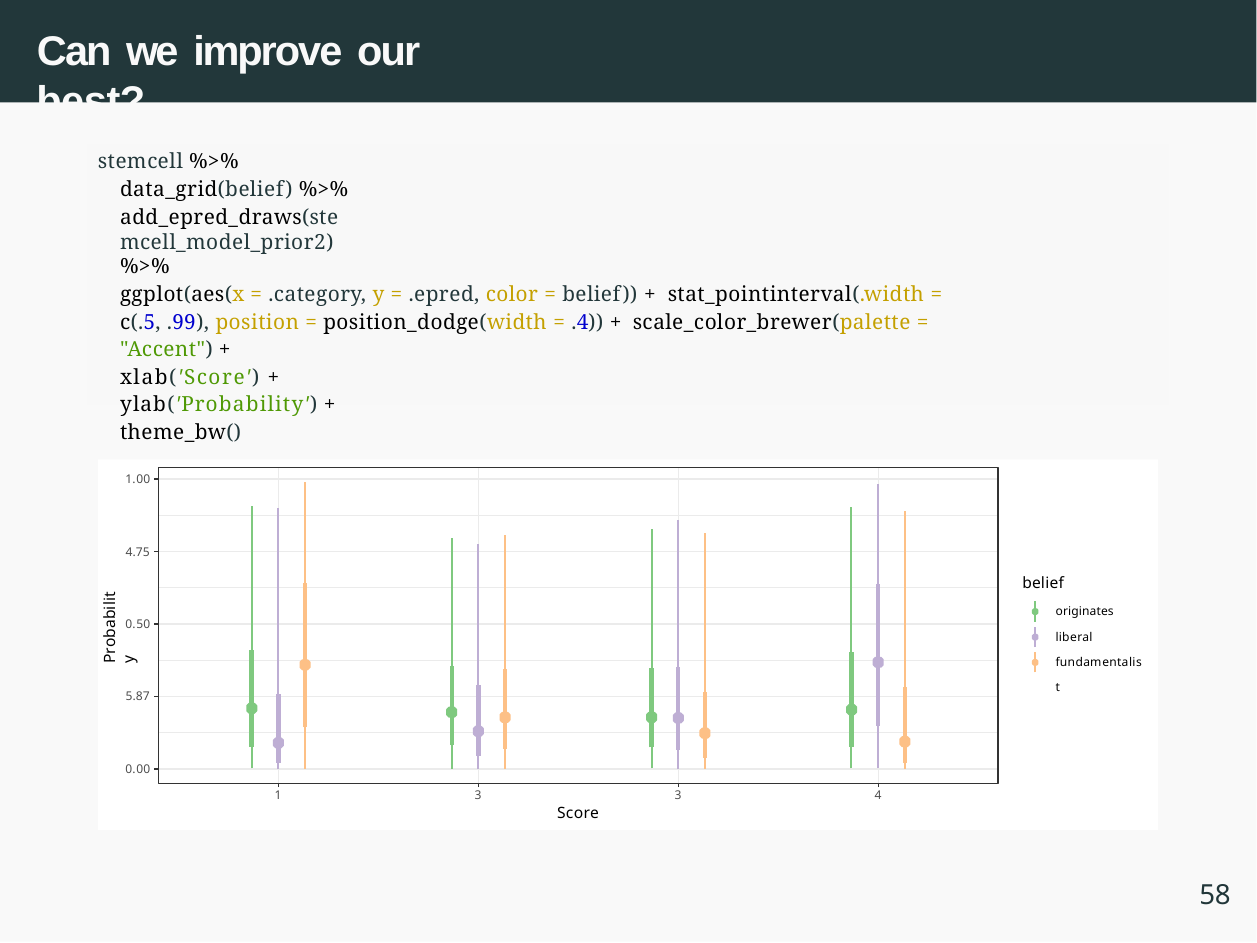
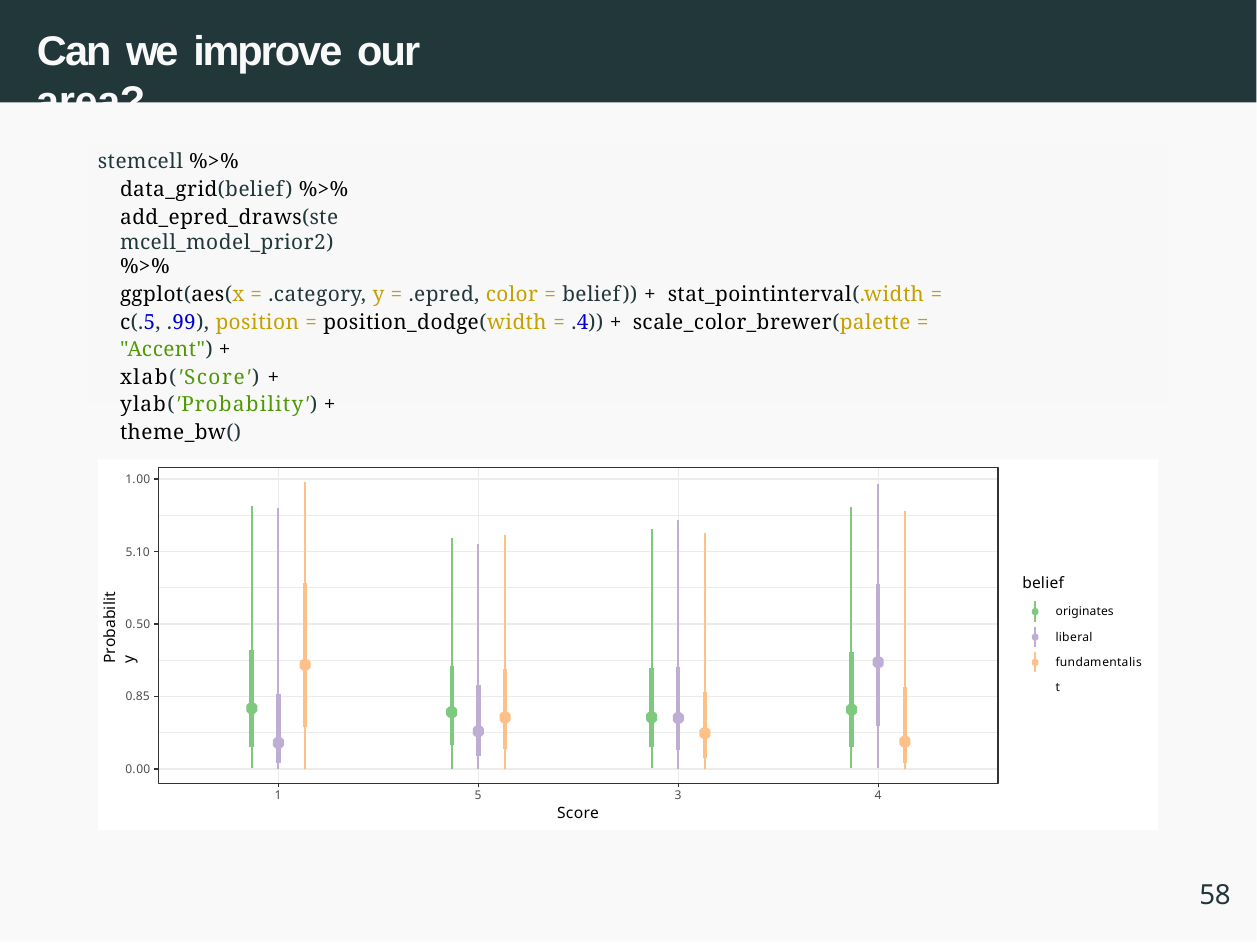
best: best -> area (91, 102)
4.75: 4.75 -> 5.10 (138, 552)
5.87: 5.87 -> 0.85 (138, 697)
1 3: 3 -> 5 (478, 796)
